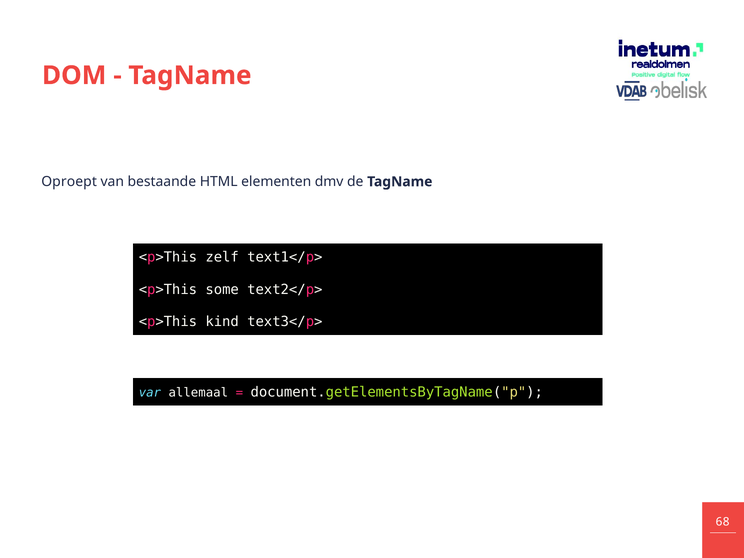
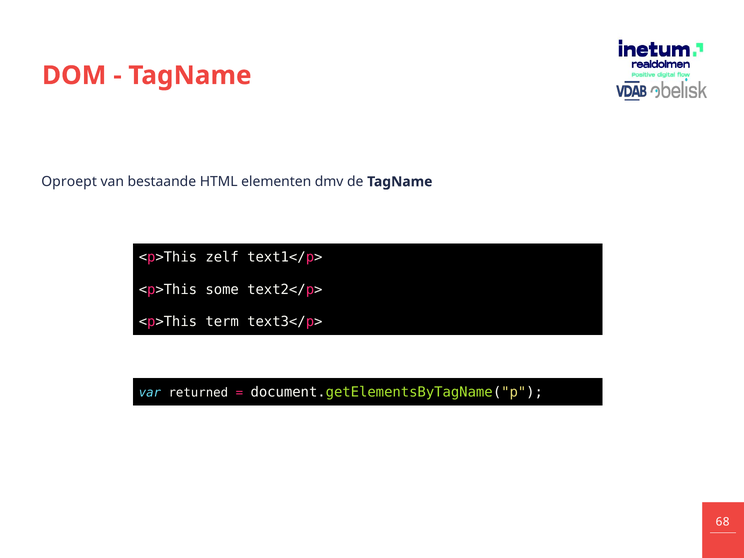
kind: kind -> term (222, 322)
allemaal: allemaal -> returned (198, 393)
